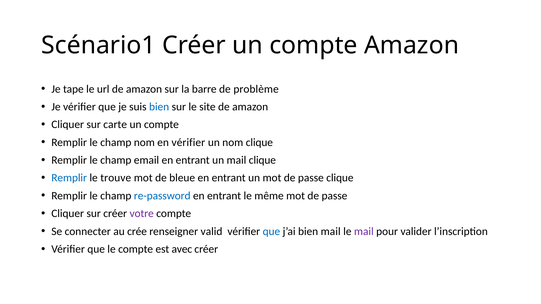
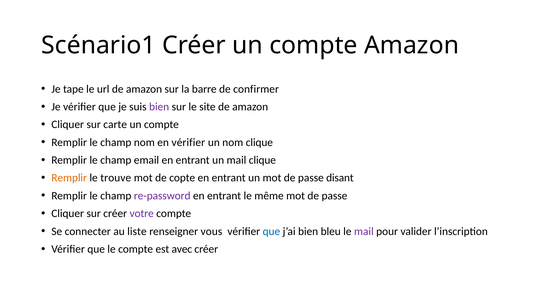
problème: problème -> confirmer (256, 89)
bien colour: blue -> purple (159, 107)
Remplir colour: blue -> orange (69, 178)
bleue: bleue -> copte (182, 178)
passe clique: clique -> disant (340, 178)
re-password colour: blue -> purple (162, 196)
crée: crée -> liste (137, 232)
valid: valid -> vous (211, 232)
bien mail: mail -> bleu (331, 232)
